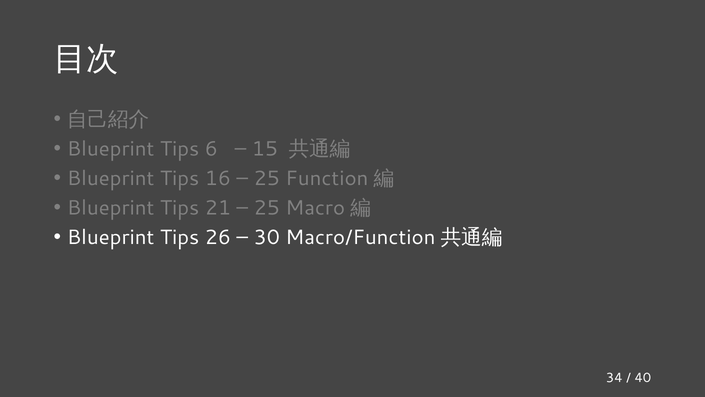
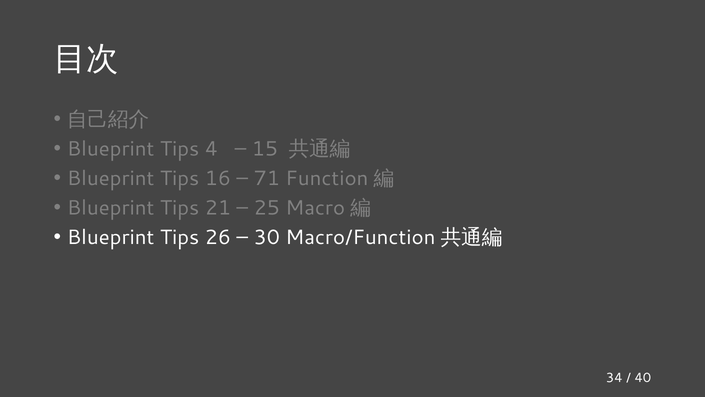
6: 6 -> 4 (211, 149)
25: 25 -> 71 (267, 178)
